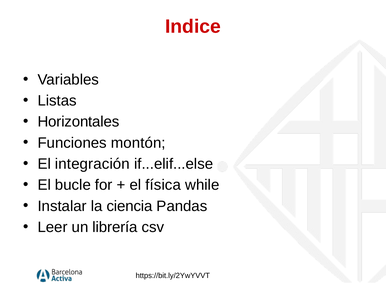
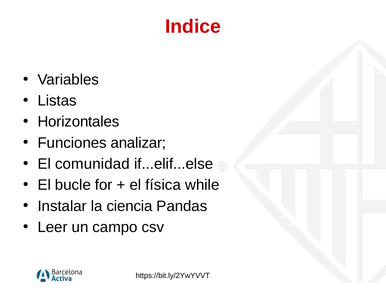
montón: montón -> analizar (138, 143)
integración: integración -> comunidad (92, 164)
librería: librería -> campo (115, 227)
